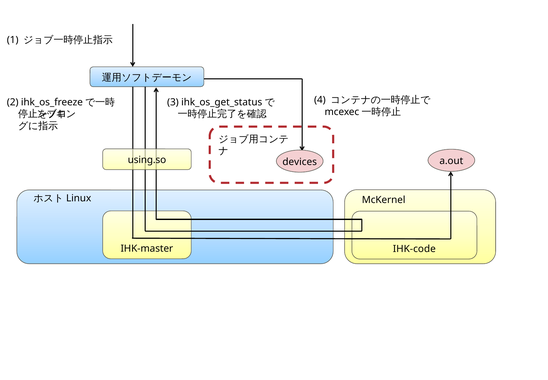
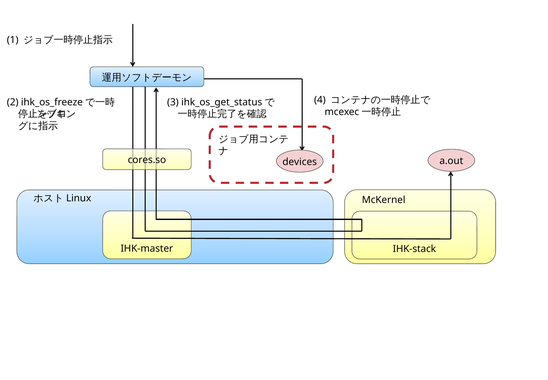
using.so: using.so -> cores.so (147, 160)
IHK-code: IHK-code -> IHK-stack (414, 249)
